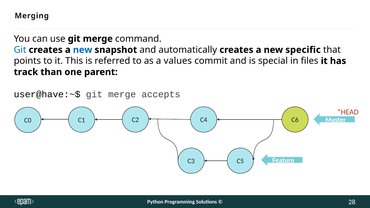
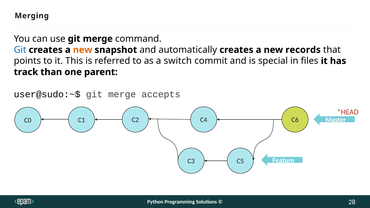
new colour: blue -> orange (83, 50)
specific: specific -> records (303, 50)
values: values -> switch (178, 61)
user@have:~$: user@have:~$ -> user@sudo:~$ (47, 94)
